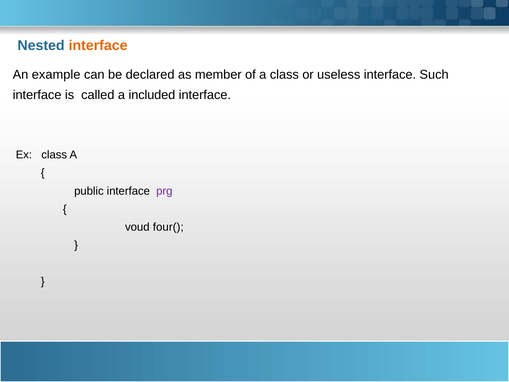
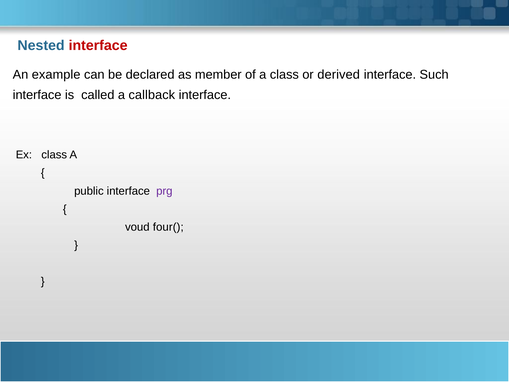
interface colour: orange -> red (98, 45)
useless: useless -> derived (339, 75)
included: included -> callback (152, 95)
